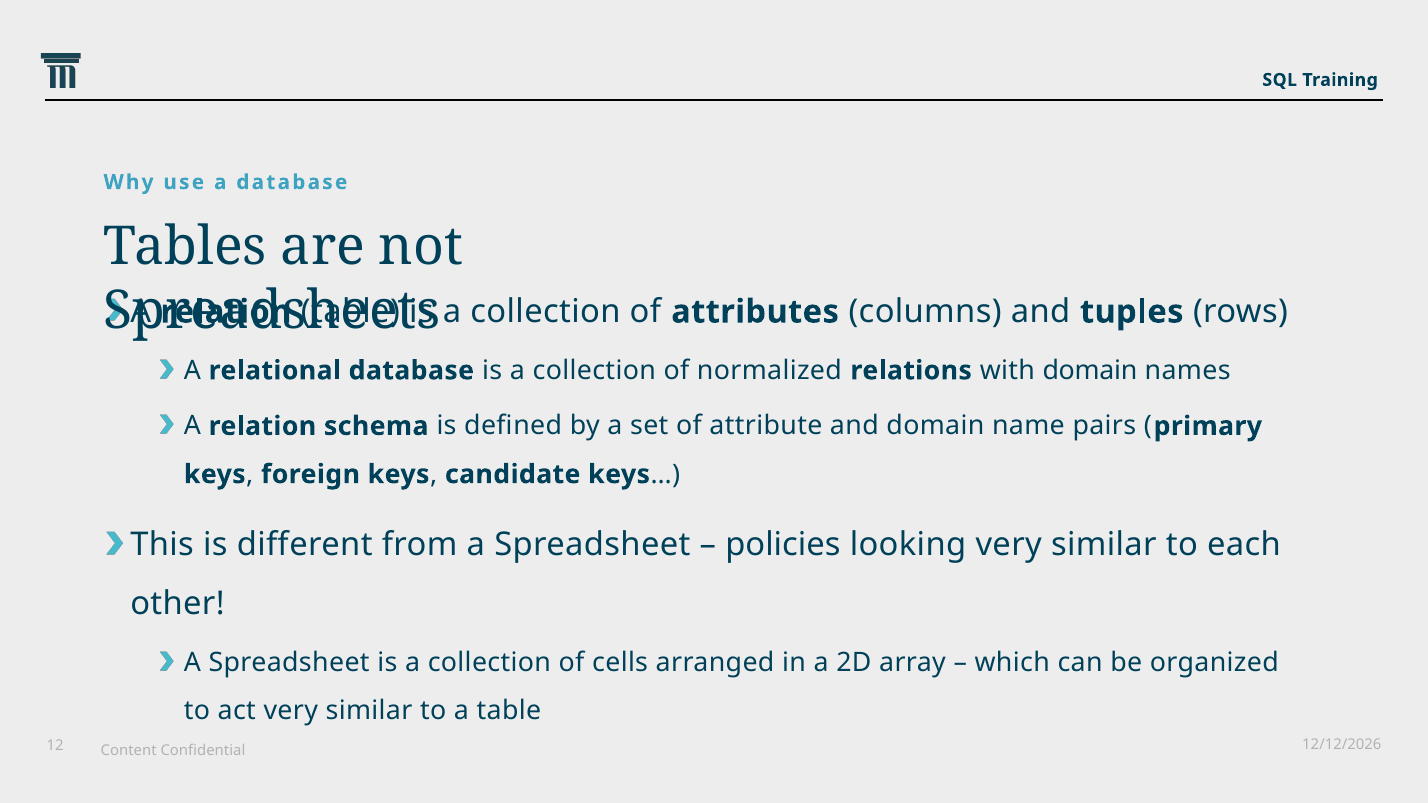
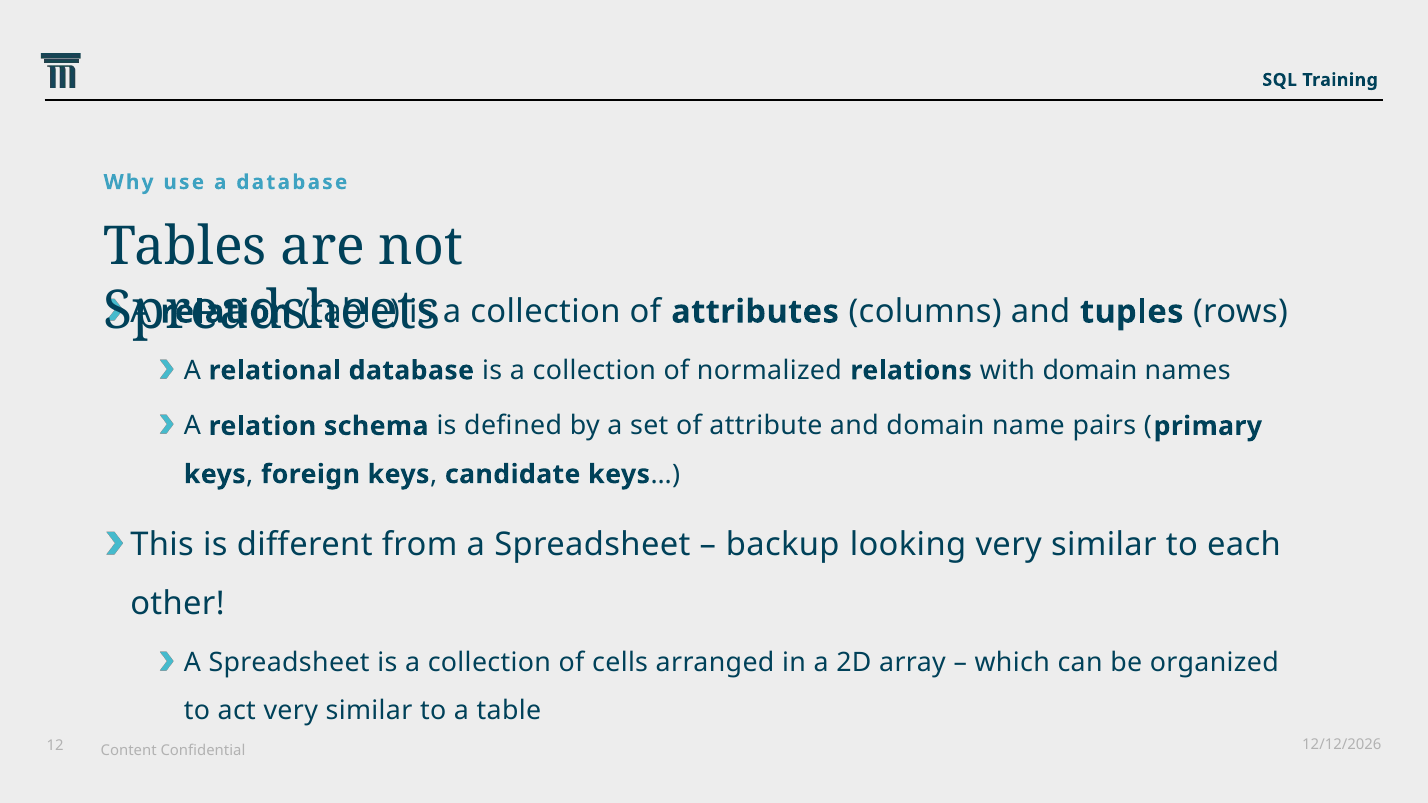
policies: policies -> backup (783, 545)
